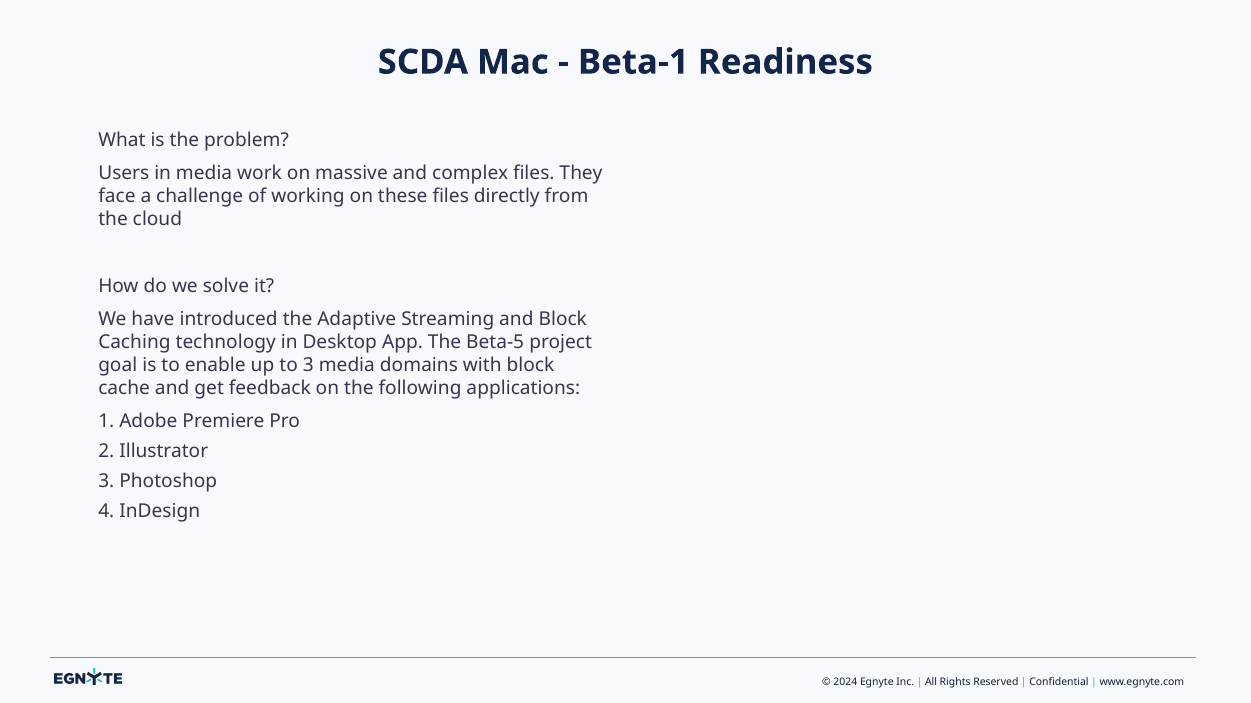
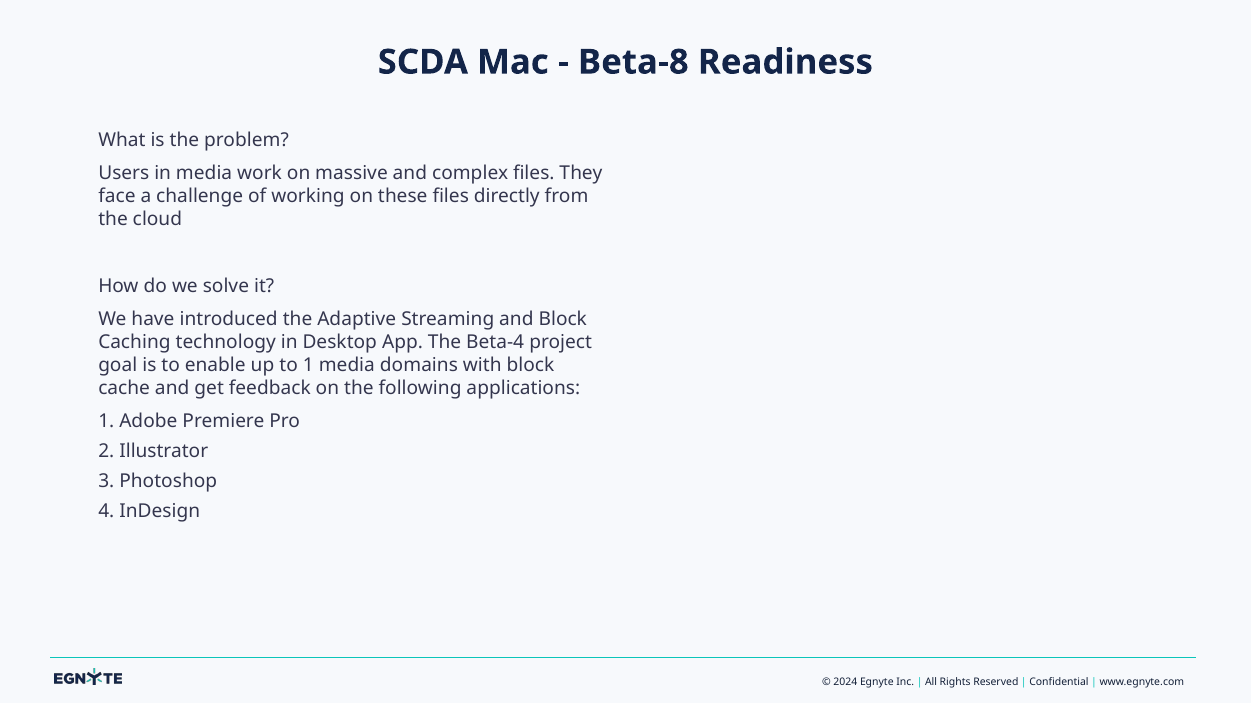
Beta-1: Beta-1 -> Beta-8 (633, 62)
Beta-5: Beta-5 -> Beta-4 (495, 342)
to 3: 3 -> 1 (308, 365)
